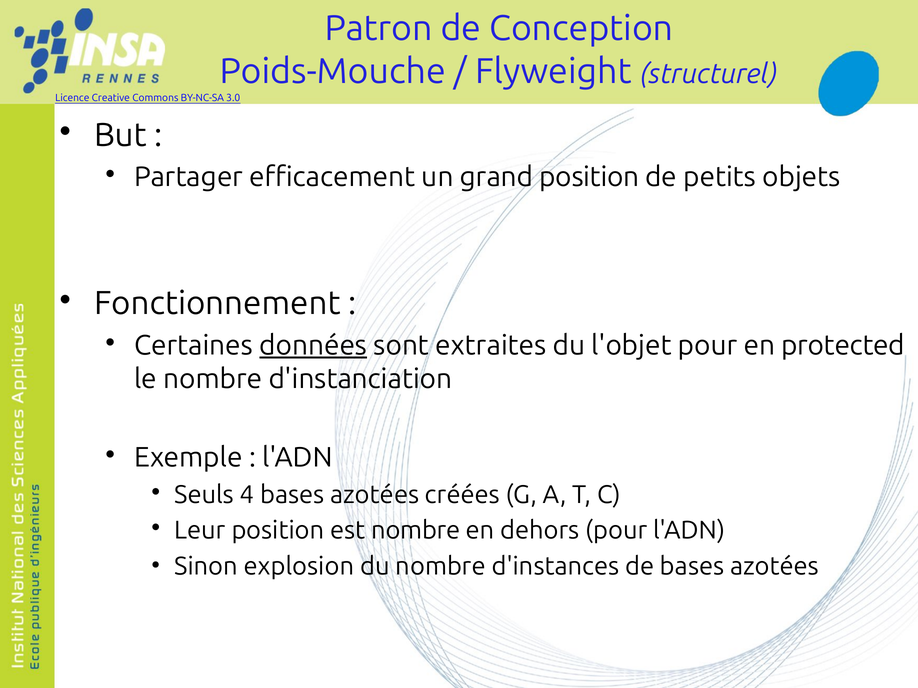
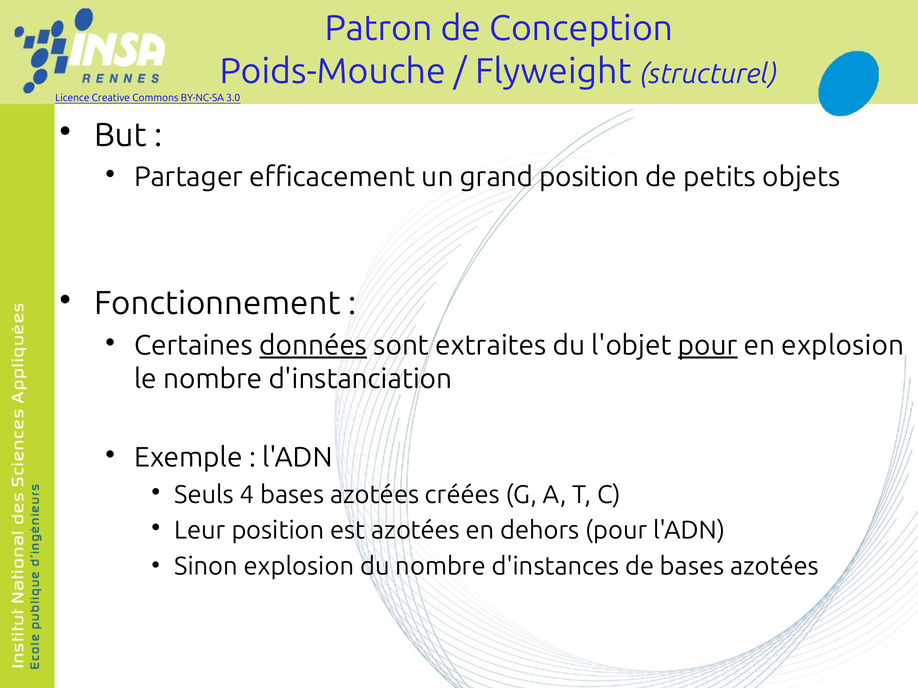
pour underline: none -> present (708, 346)
en protected: protected -> explosion (843, 346)
est nombre: nombre -> azotées (416, 531)
